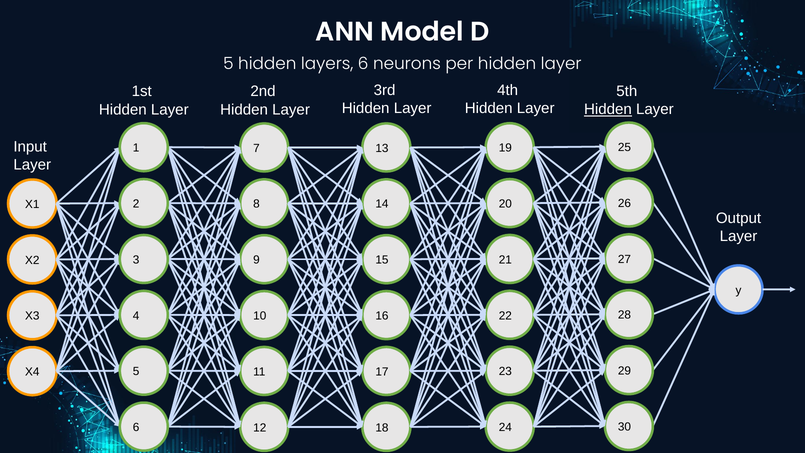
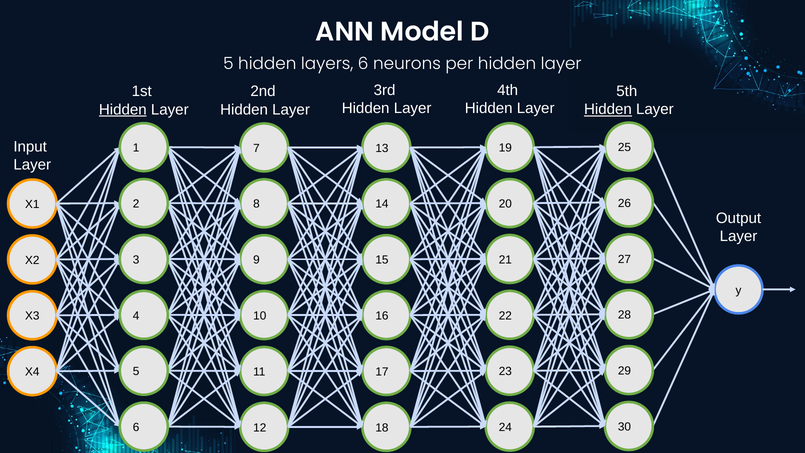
Hidden underline: none -> present (123, 110)
